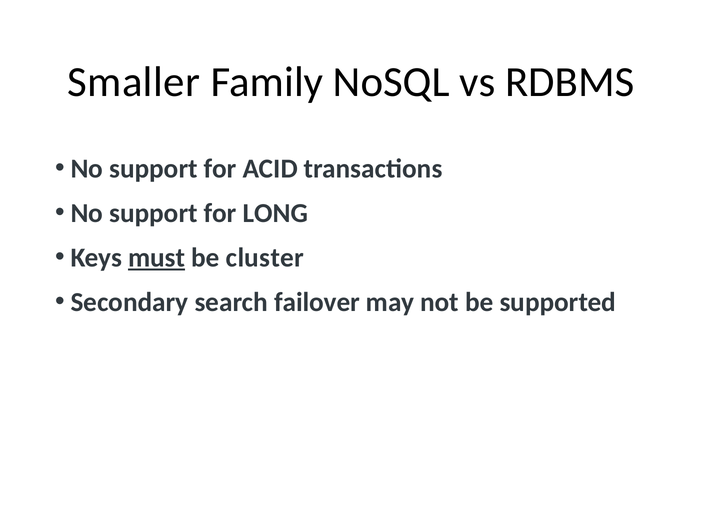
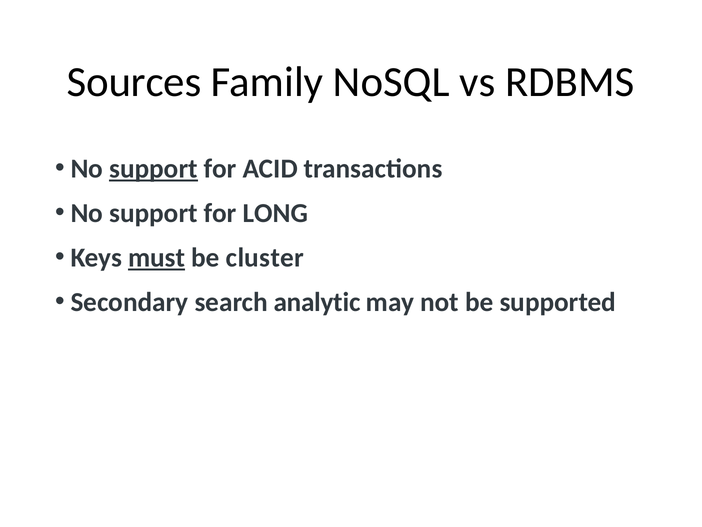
Smaller: Smaller -> Sources (134, 82)
support underline: none -> present (154, 169)
failover: failover -> analytic (317, 302)
